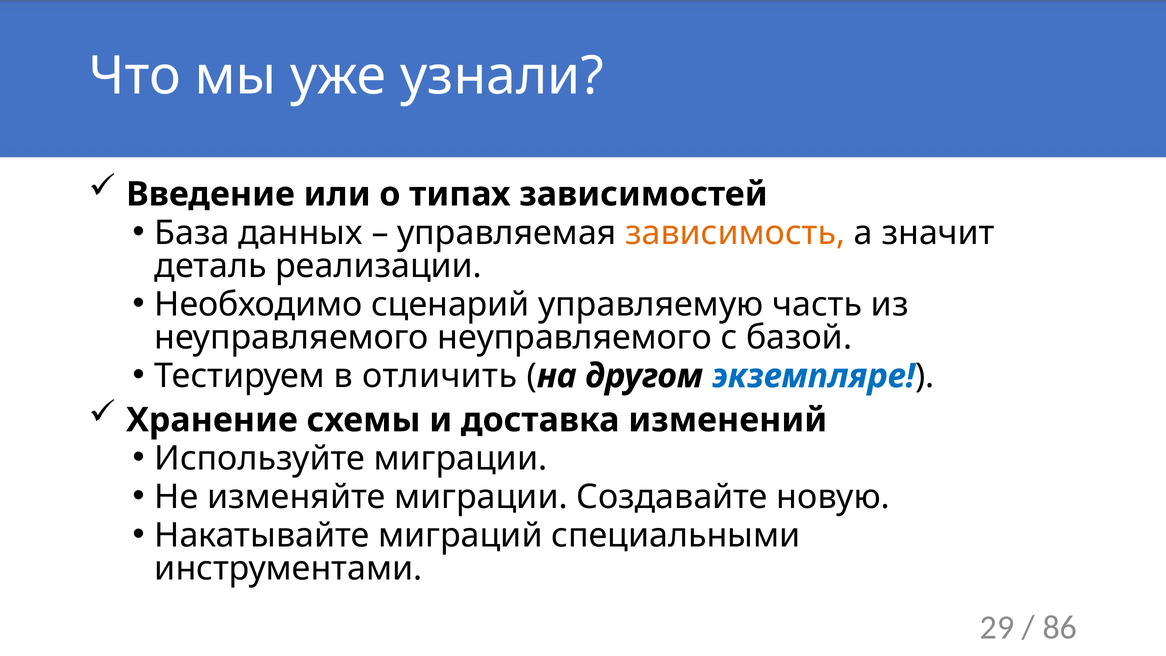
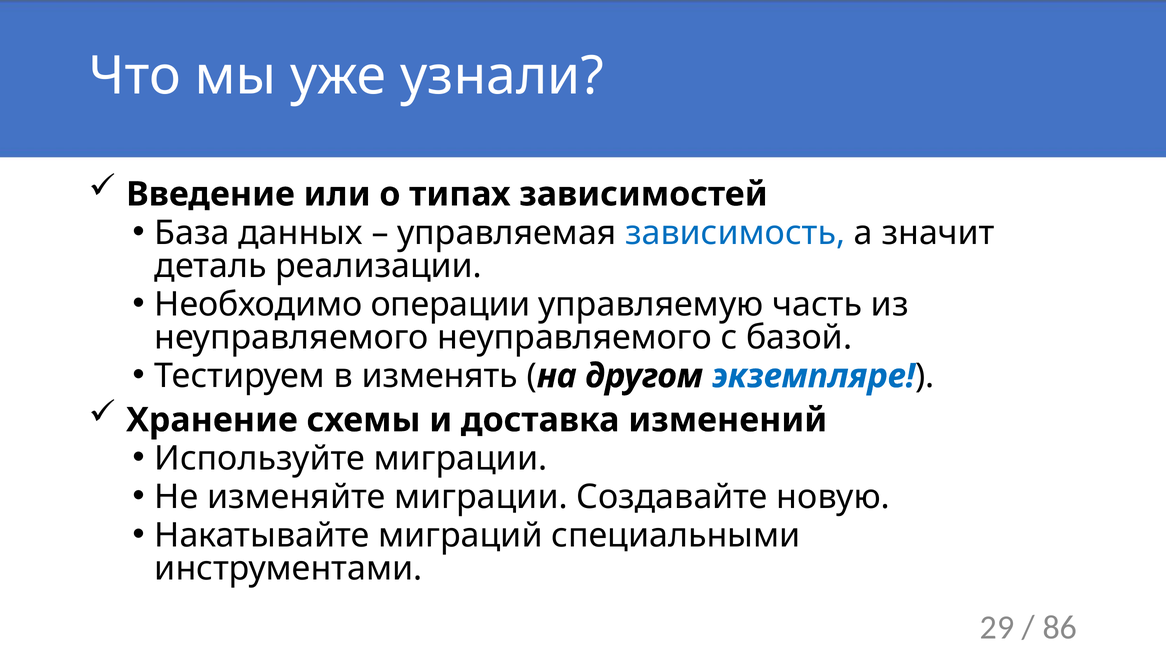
зависимость colour: orange -> blue (735, 233)
сценарий: сценарий -> операции (451, 304)
отличить: отличить -> изменять (440, 376)
